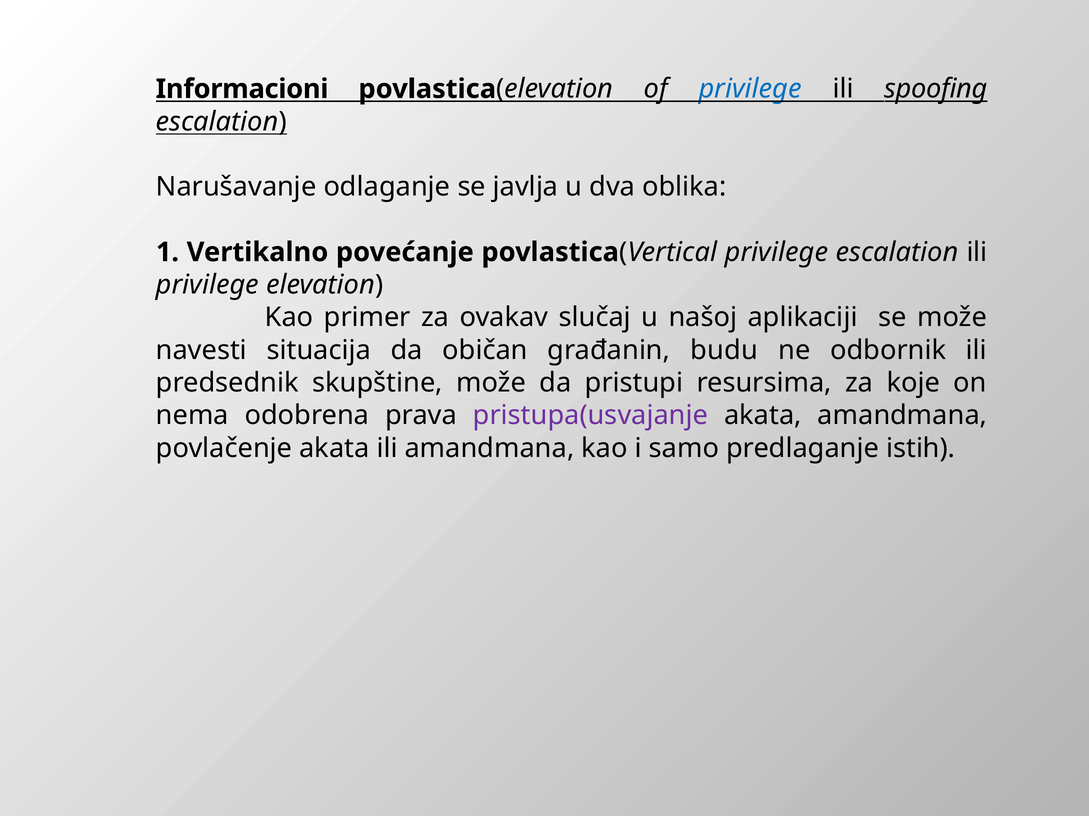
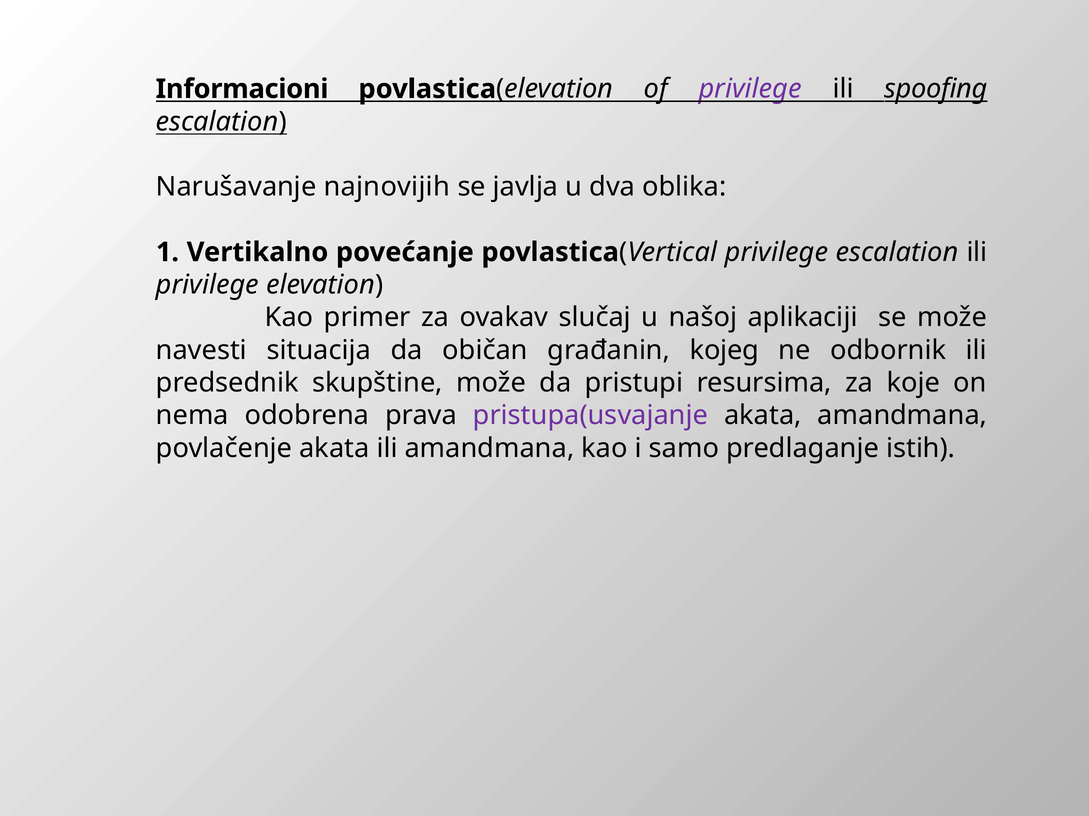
privilege colour: blue -> purple (750, 89)
odlaganje: odlaganje -> najnovijih (387, 187)
budu: budu -> kojeg (724, 350)
